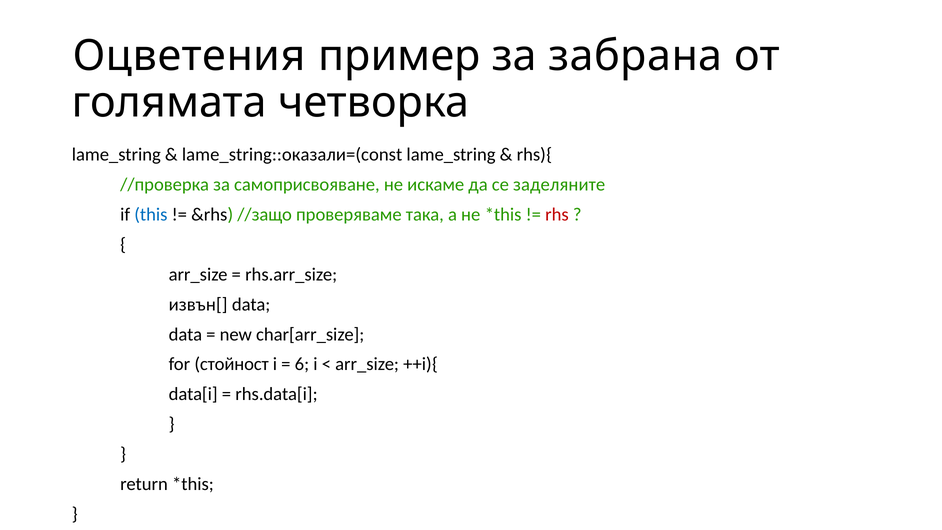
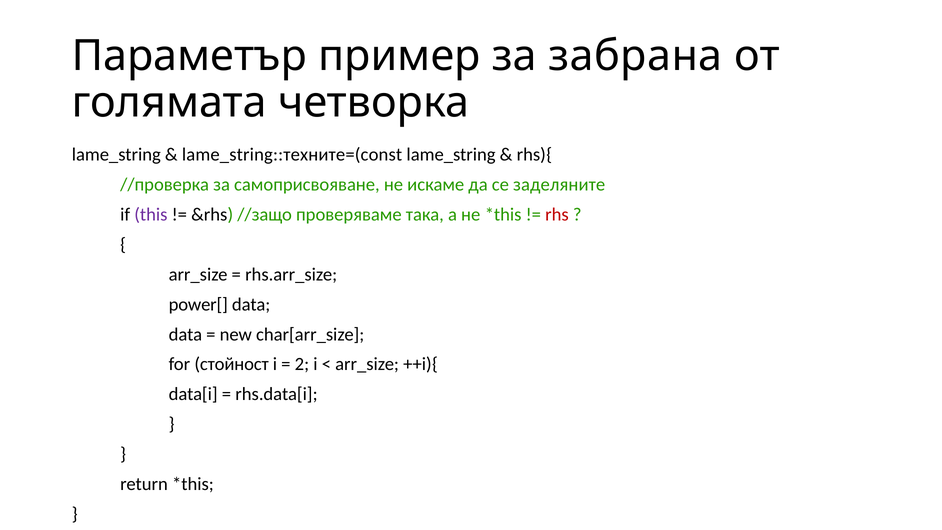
Оцветения: Оцветения -> Параметър (189, 56)
lame_string::оказали=(const: lame_string::оказали=(const -> lame_string::техните=(const (292, 155)
this colour: blue -> purple (151, 214)
извън[: извън[ -> power[ (198, 304)
6: 6 -> 2 (302, 364)
